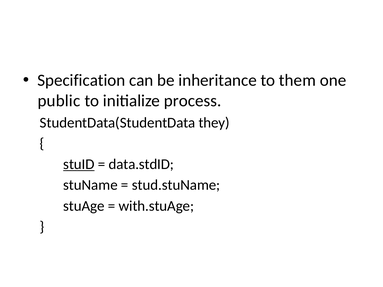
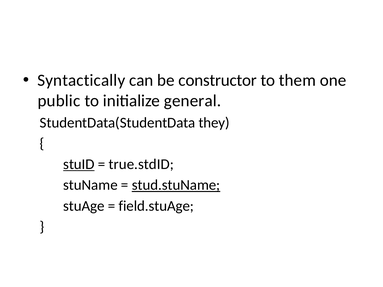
Specification: Specification -> Syntactically (81, 80)
inheritance: inheritance -> constructor (218, 80)
process: process -> general (193, 101)
data.stdID: data.stdID -> true.stdID (141, 164)
stud.stuName underline: none -> present (176, 185)
with.stuAge: with.stuAge -> field.stuAge (156, 206)
